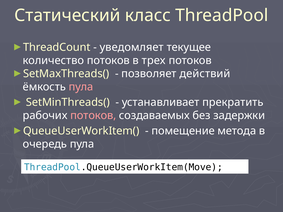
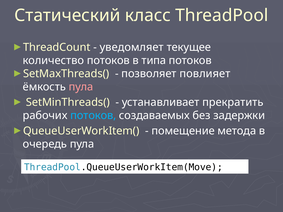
трех: трех -> типа (154, 61)
действий: действий -> повлияет (205, 74)
потоков colour: pink -> light blue (93, 116)
